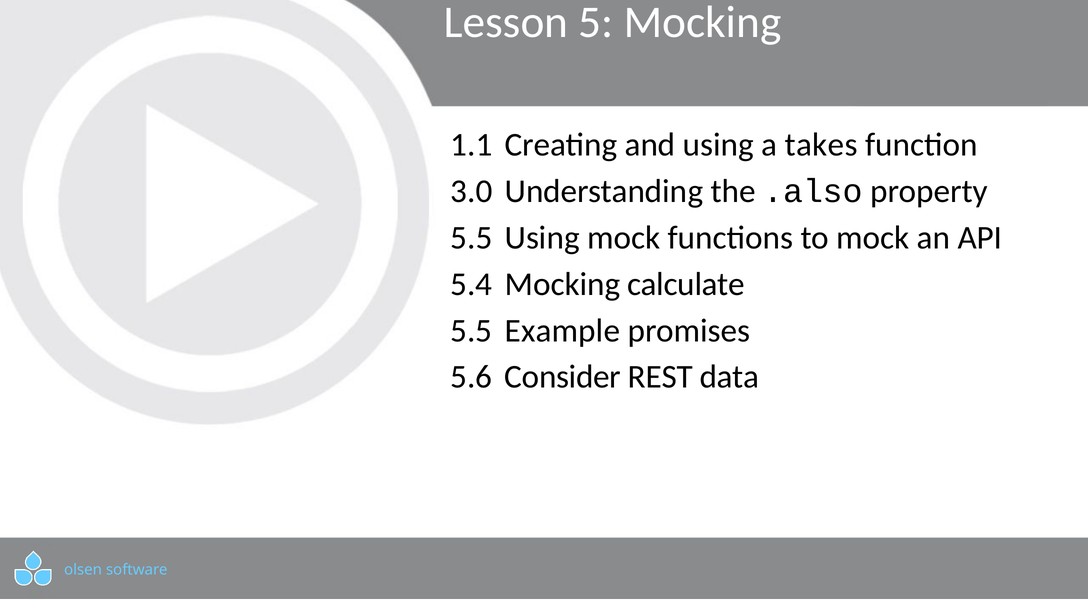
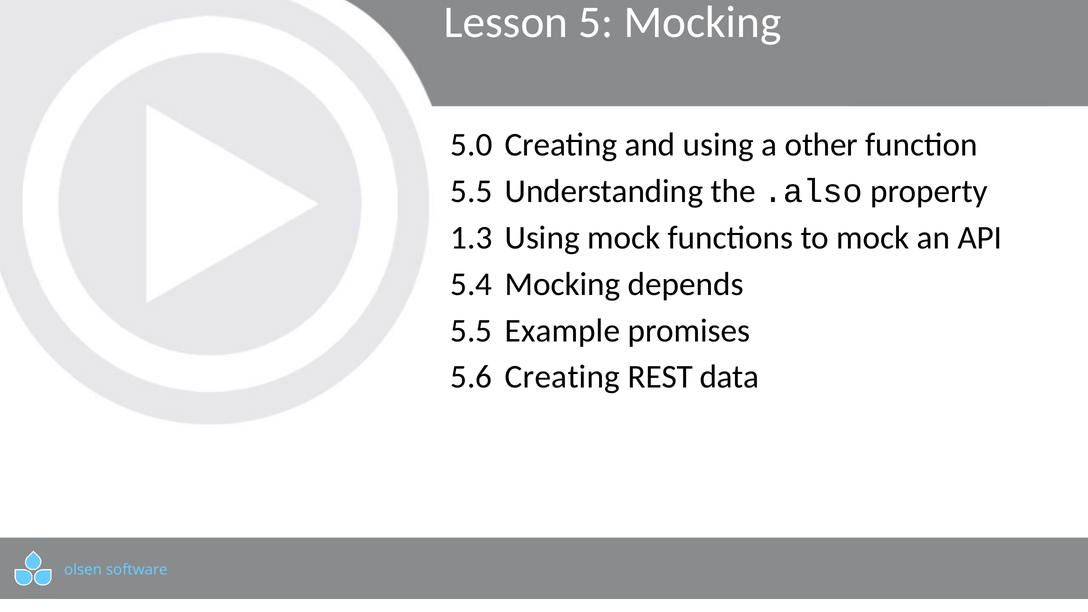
1.1: 1.1 -> 5.0 (471, 145)
takes: takes -> other (821, 145)
3.0: 3.0 -> 5.5 (471, 191)
5.5: 5.5 -> 1.3 (471, 238)
calculate: calculate -> depends (686, 284)
5.6 Consider: Consider -> Creating (562, 377)
